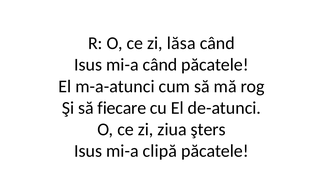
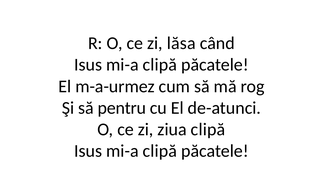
când: când -> clipă (160, 65)
m-a-atunci: m-a-atunci -> m-a-urmez (115, 86)
fiecare: fiecare -> pentru (122, 108)
ziua şters: şters -> clipă (208, 129)
